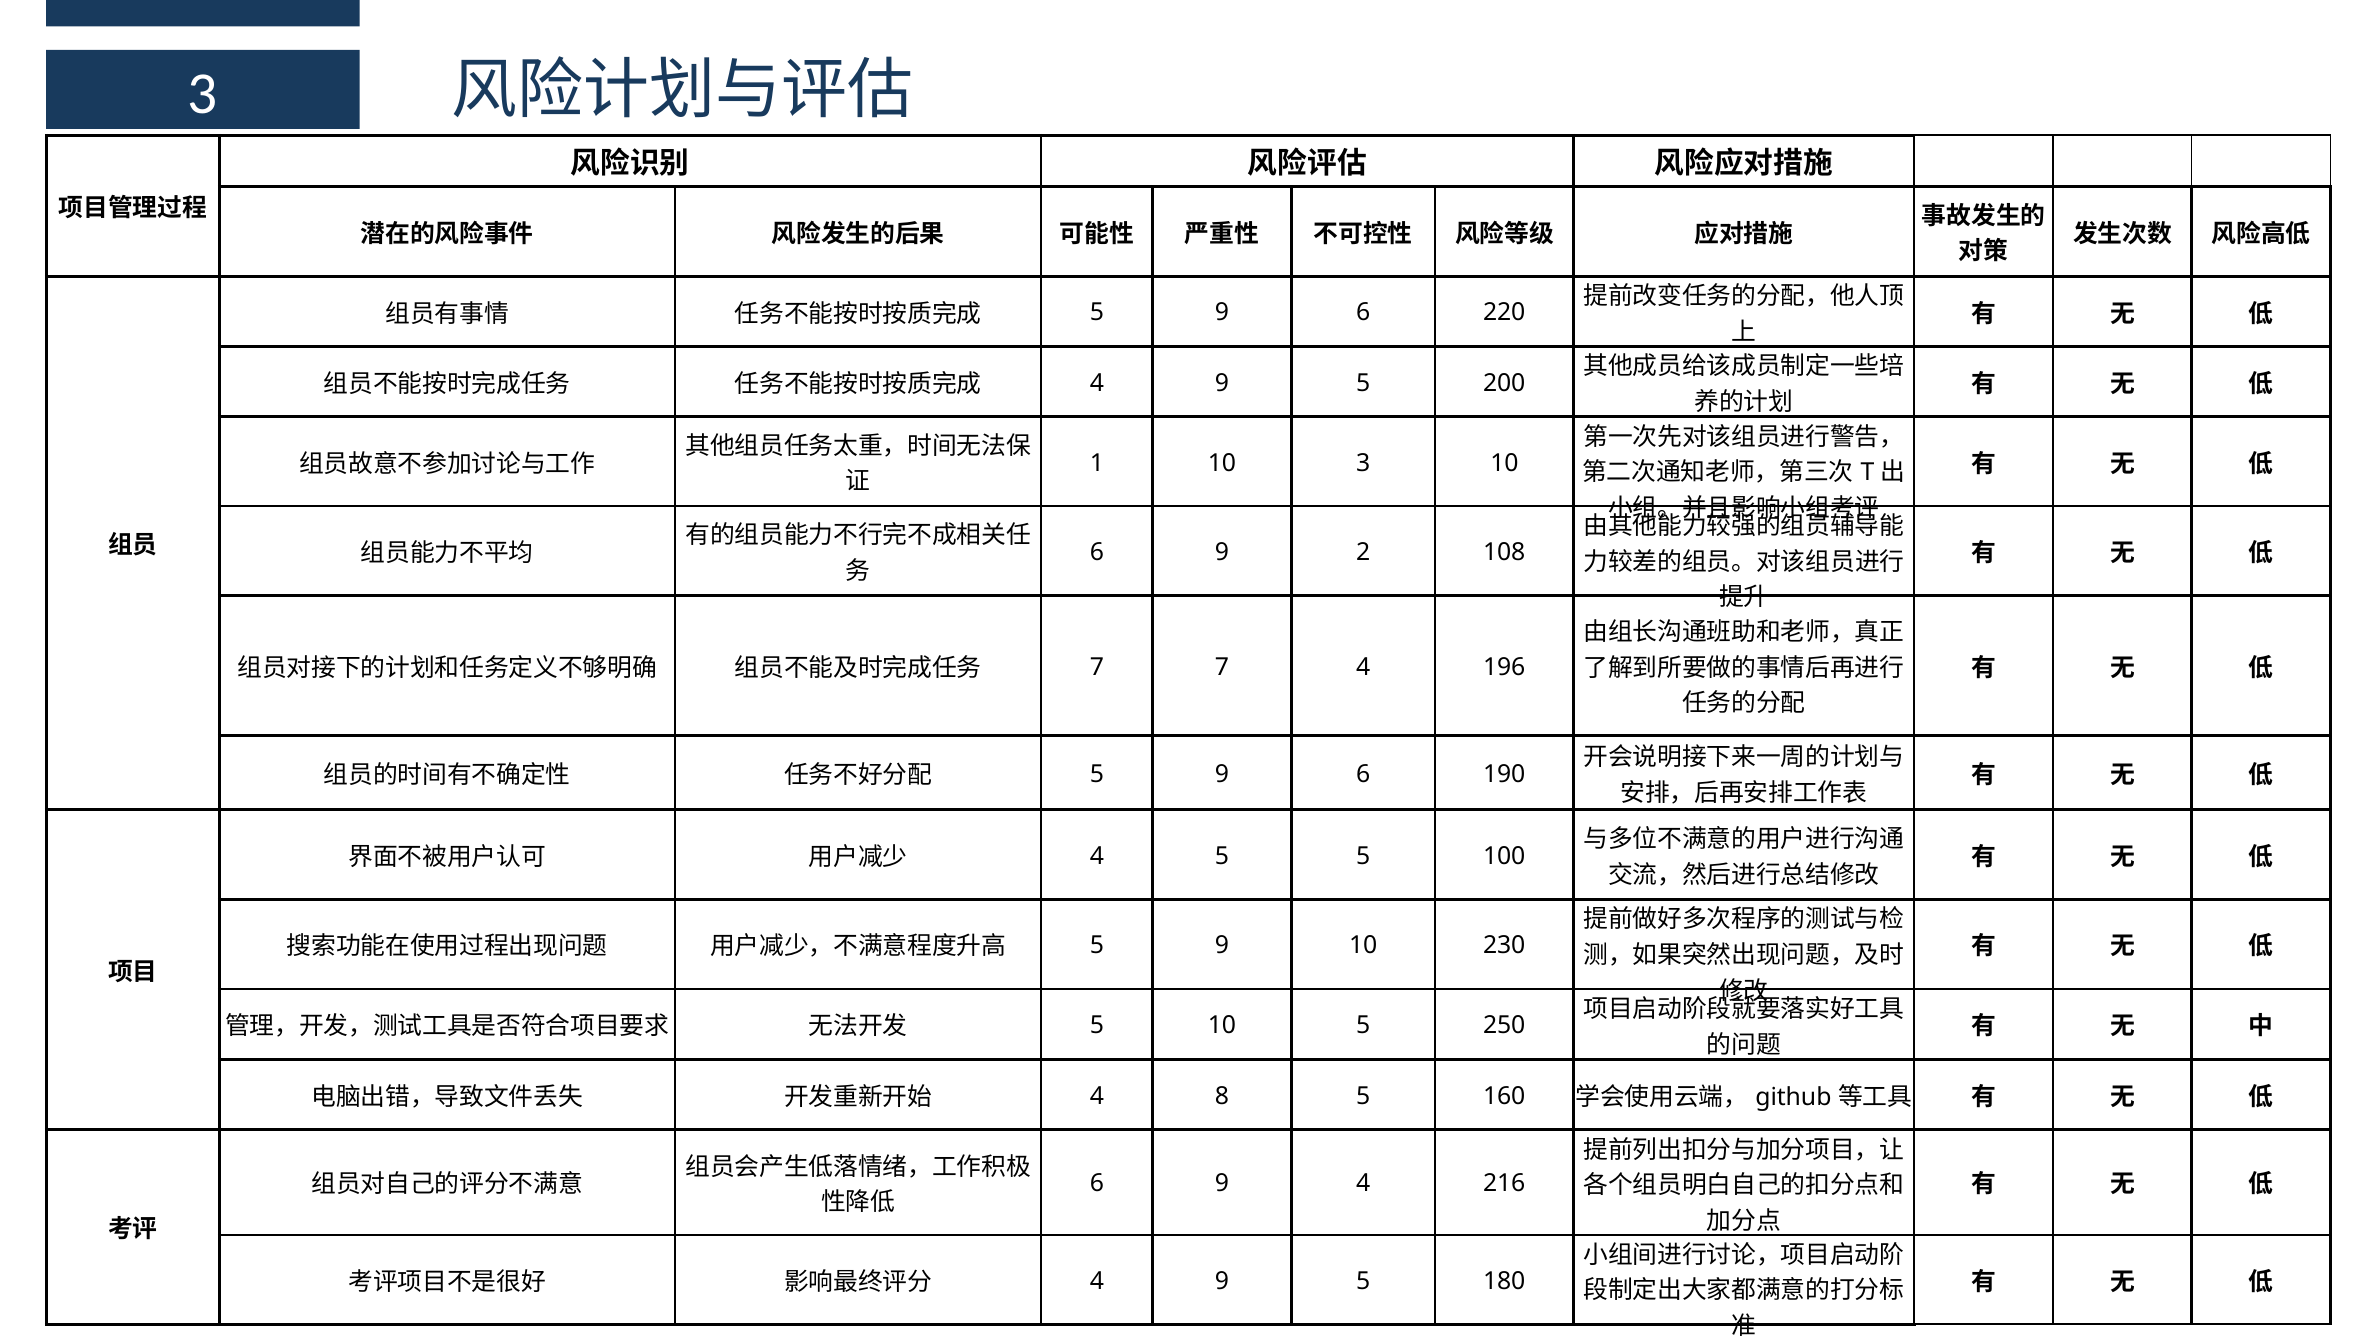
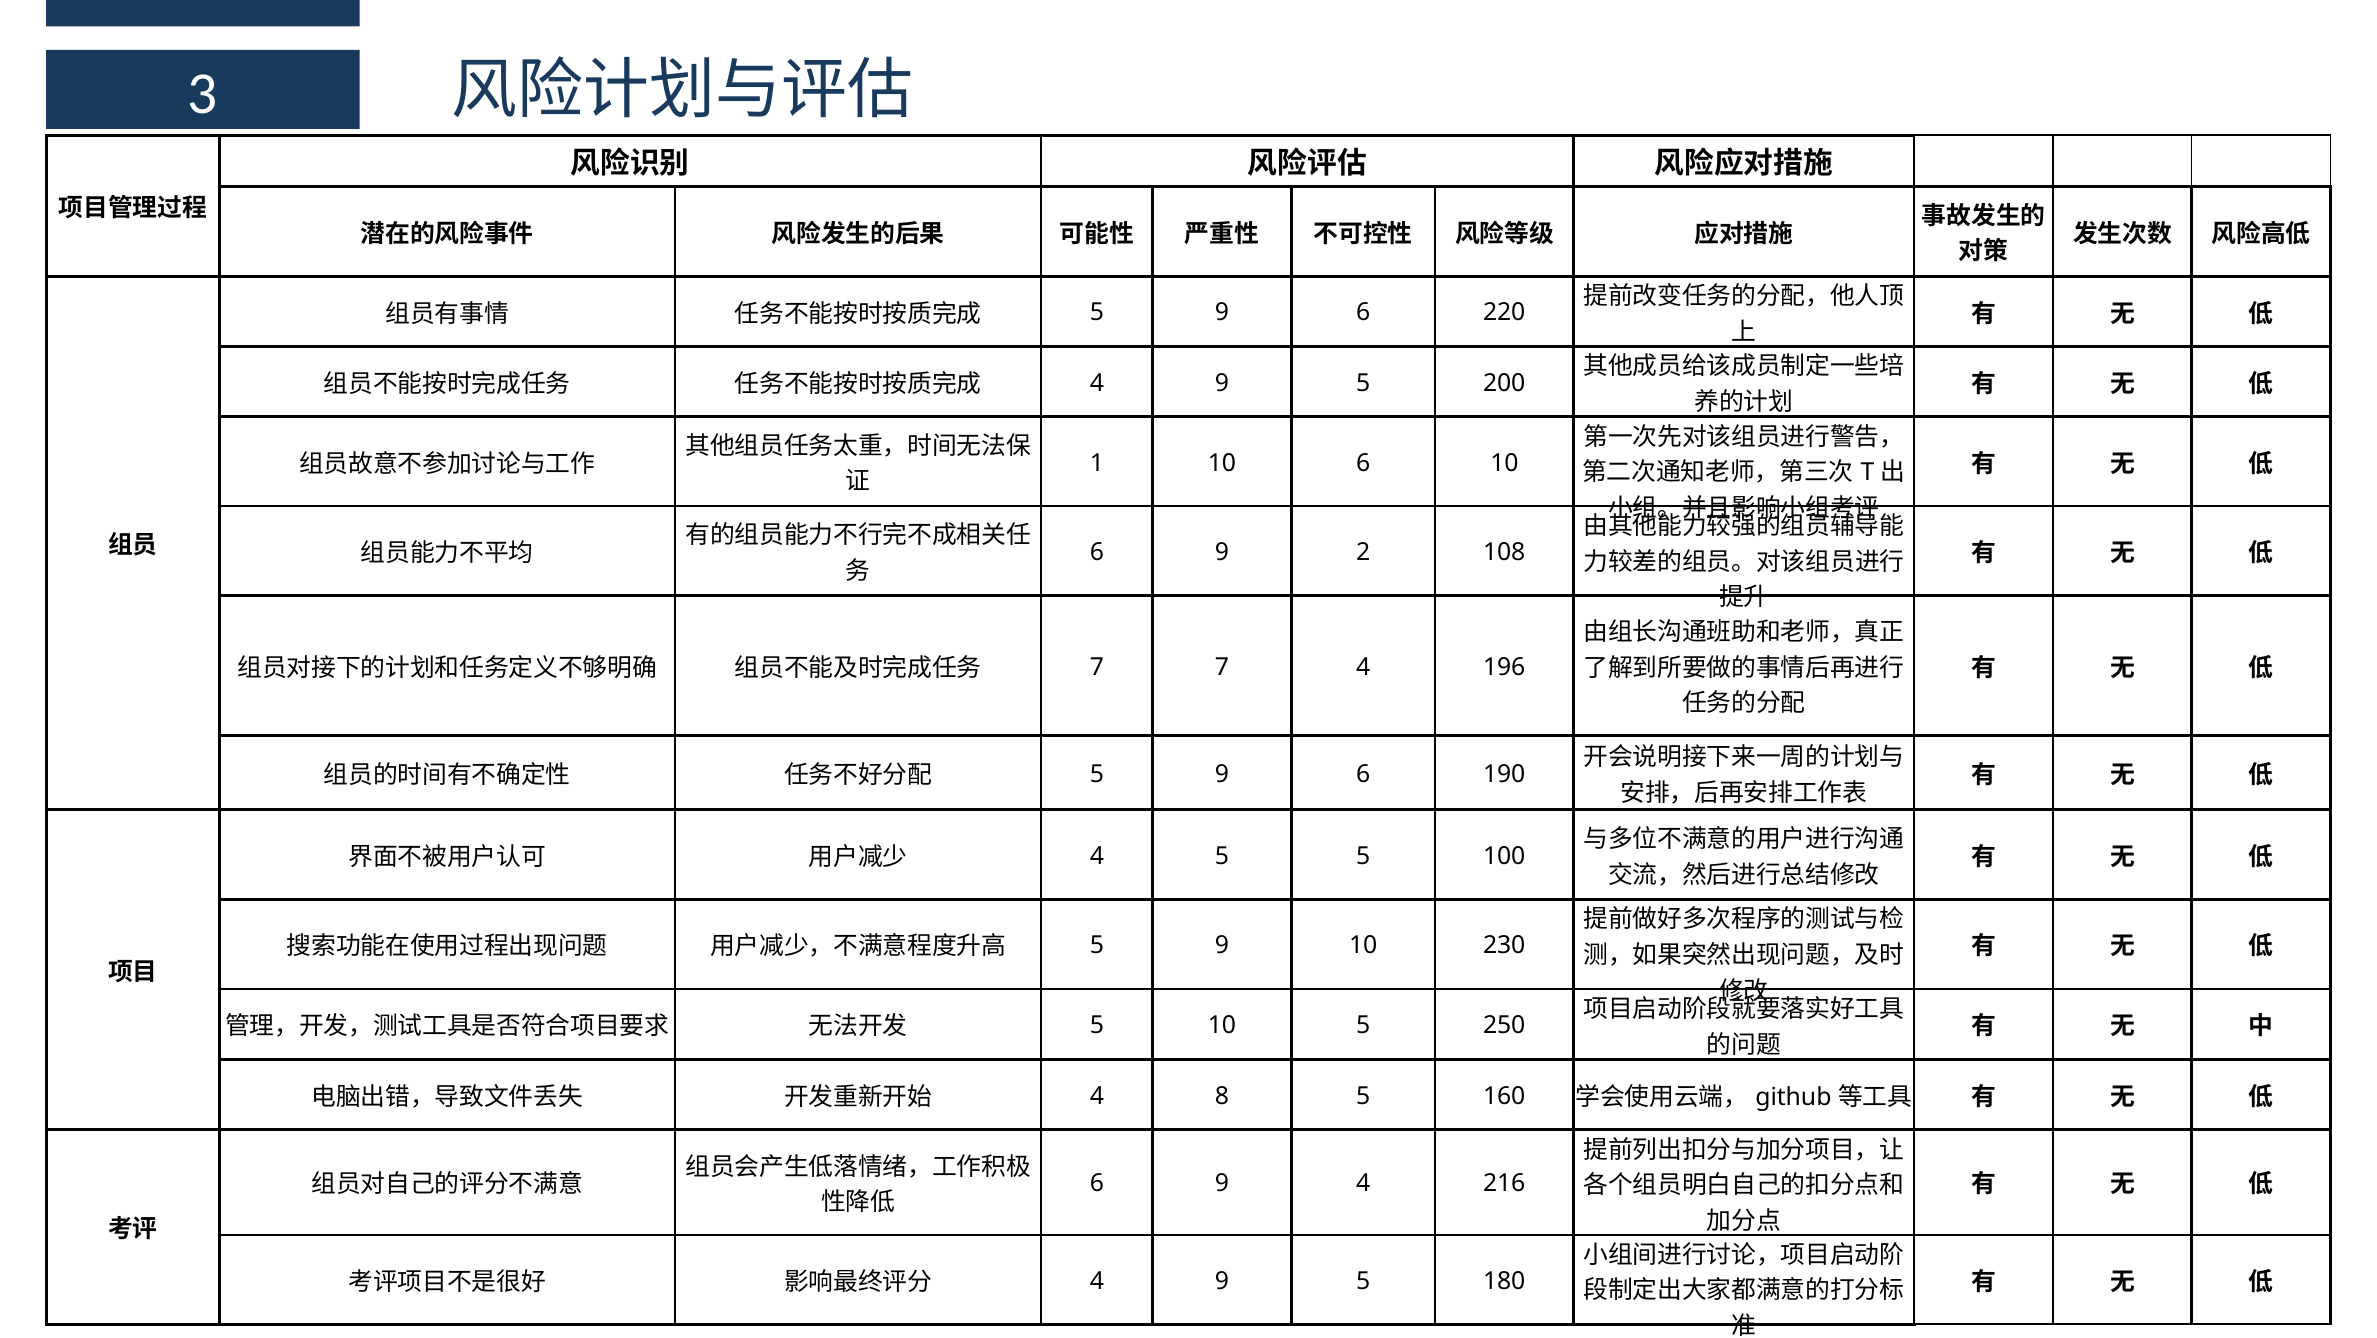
10 3: 3 -> 6 (1363, 463)
